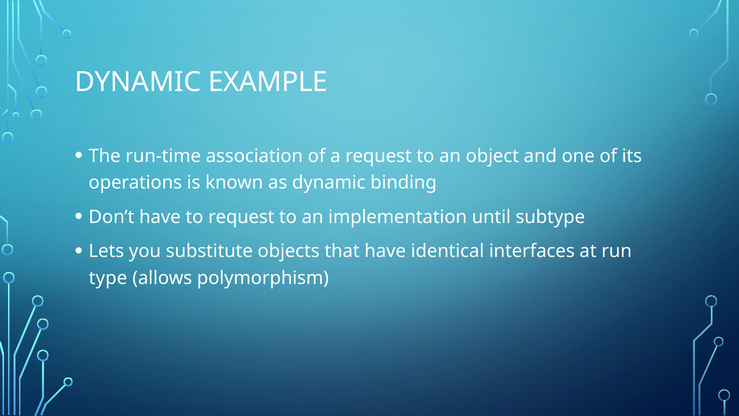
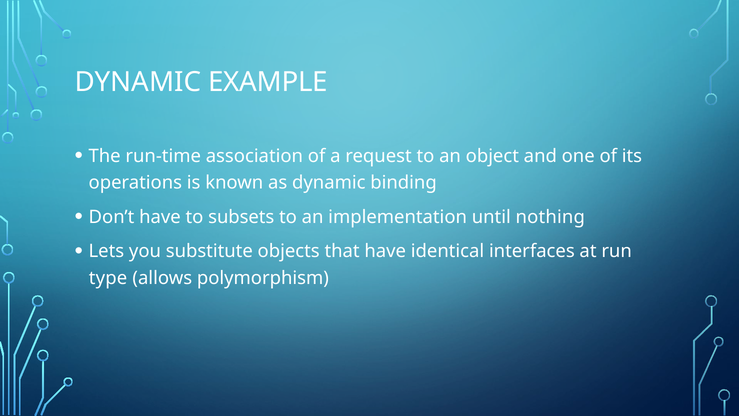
to request: request -> subsets (241, 217)
subtype: subtype -> nothing (550, 217)
